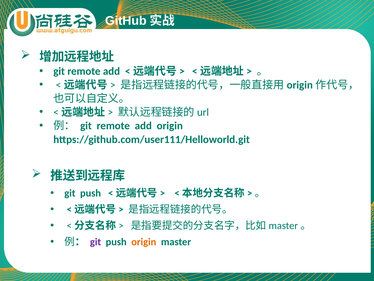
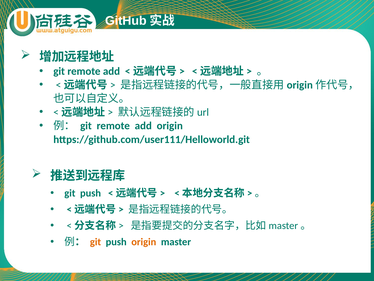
git colour: purple -> orange (96, 242)
